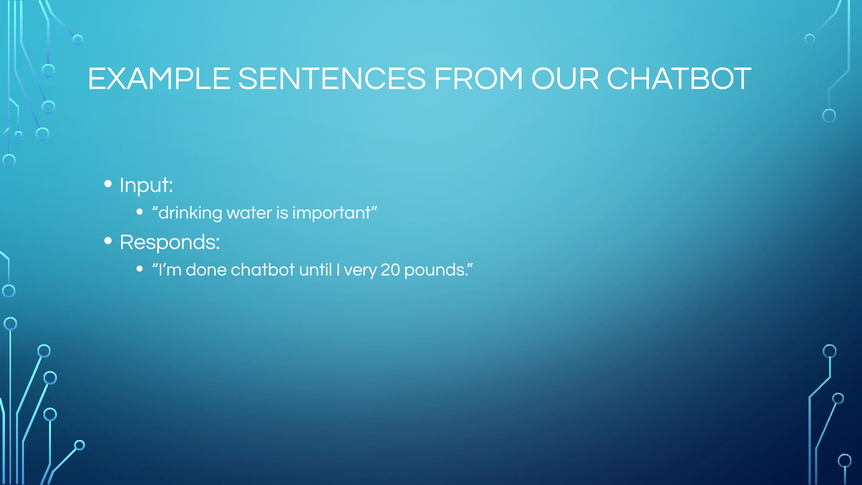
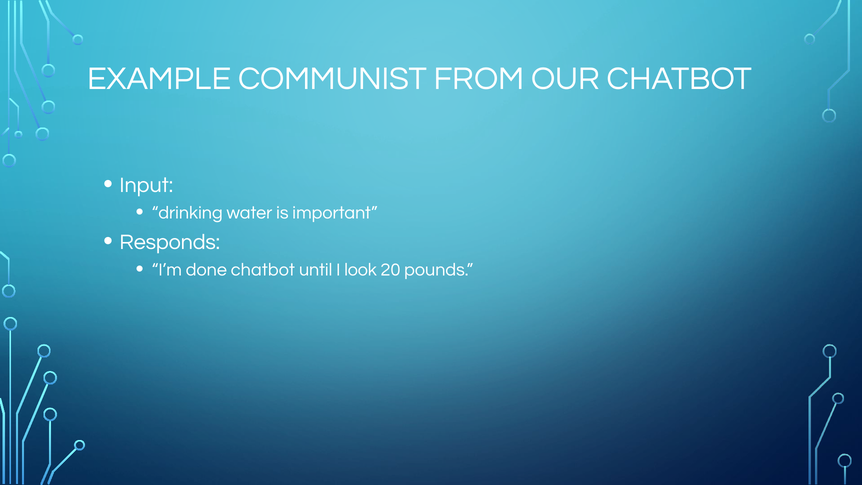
SENTENCES: SENTENCES -> COMMUNIST (333, 78)
very: very -> look (361, 270)
